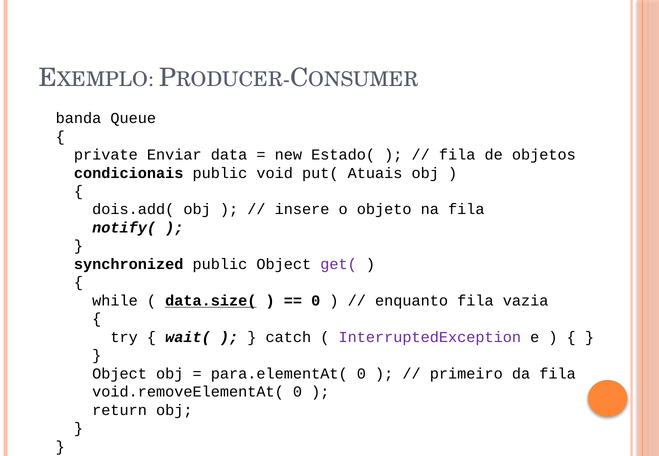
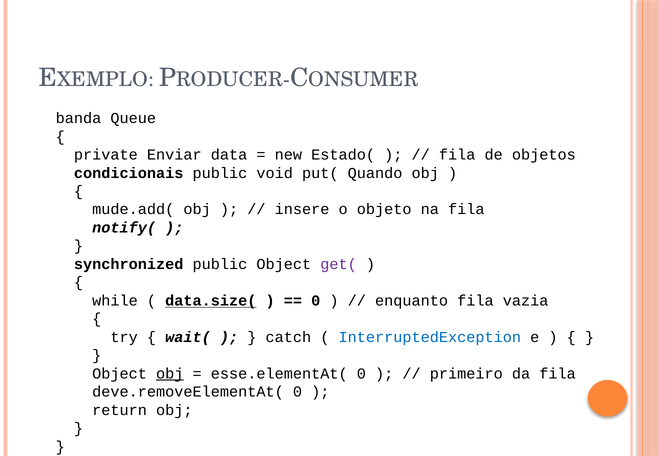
Atuais: Atuais -> Quando (375, 173)
dois.add(: dois.add( -> mude.add( (133, 210)
InterruptedException colour: purple -> blue (430, 337)
obj underline: none -> present (170, 374)
para.elementAt(: para.elementAt( -> esse.elementAt( (279, 374)
void.removeElementAt(: void.removeElementAt( -> deve.removeElementAt( (188, 392)
